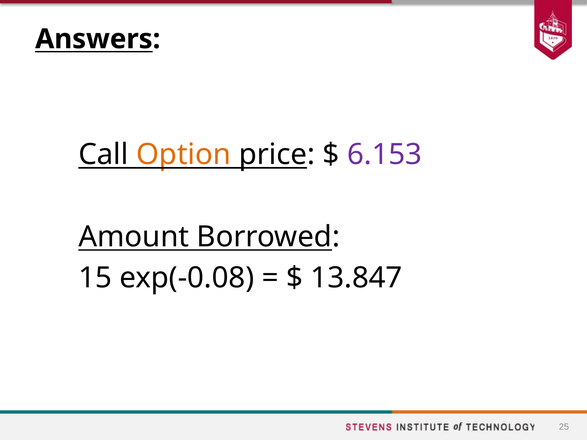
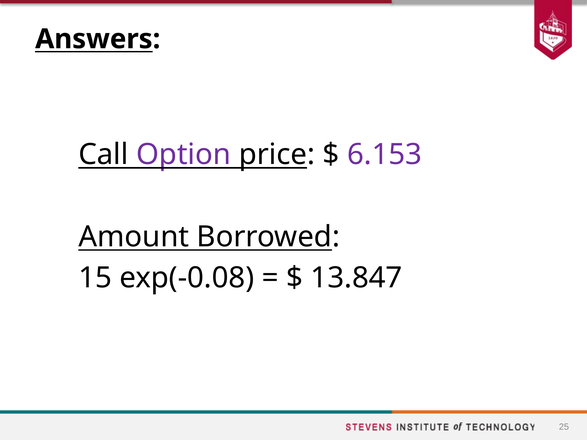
Option colour: orange -> purple (184, 155)
